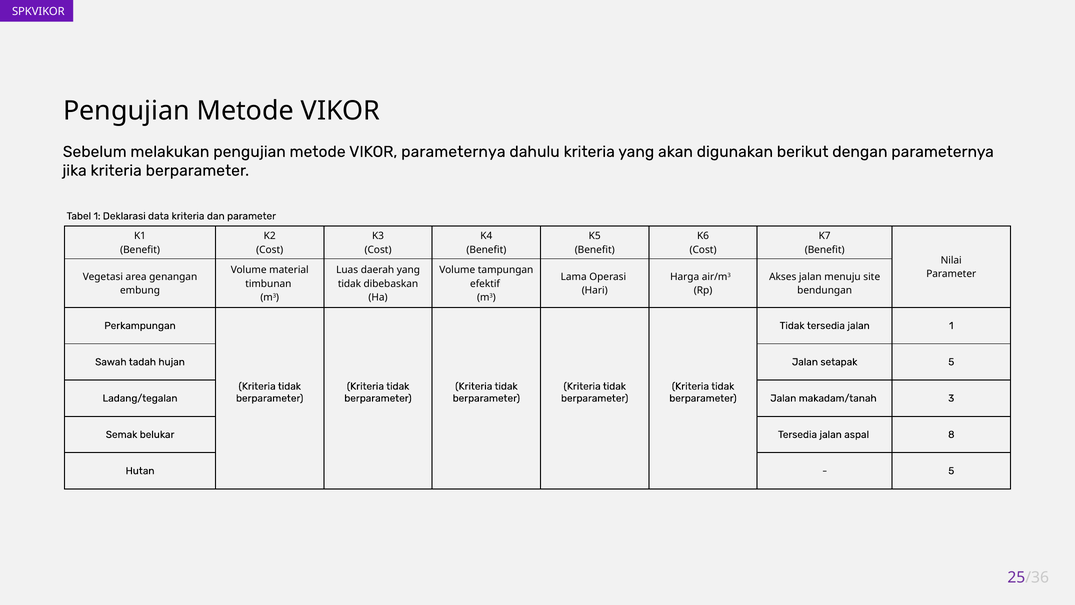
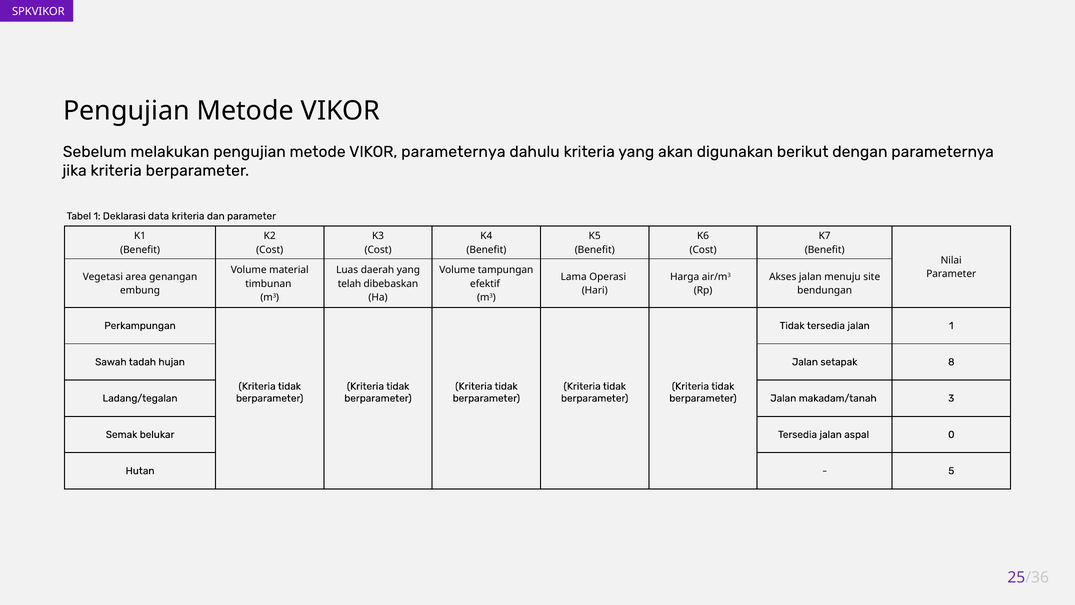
tidak: tidak -> telah (349, 284)
setapak 5: 5 -> 8 (951, 362)
8: 8 -> 0 (951, 434)
